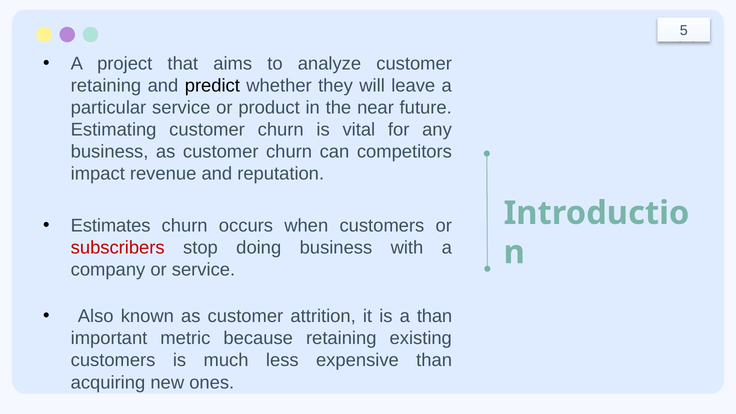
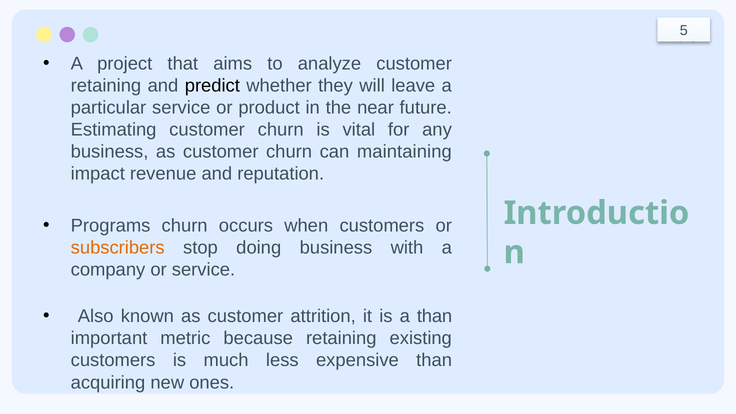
competitors: competitors -> maintaining (404, 152)
Estimates: Estimates -> Programs (111, 225)
subscribers colour: red -> orange (118, 248)
